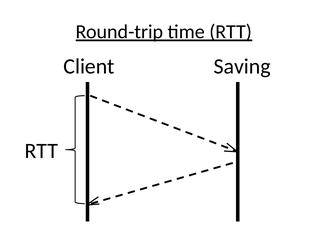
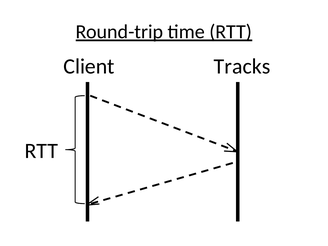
Saving: Saving -> Tracks (242, 66)
